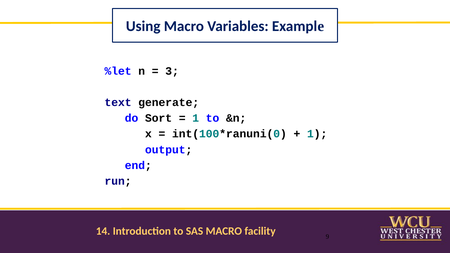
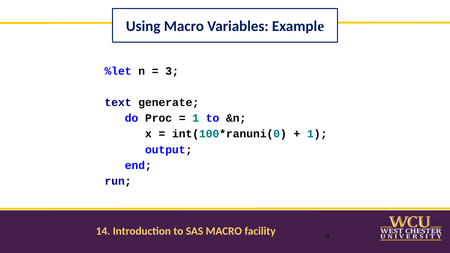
Sort: Sort -> Proc (159, 118)
